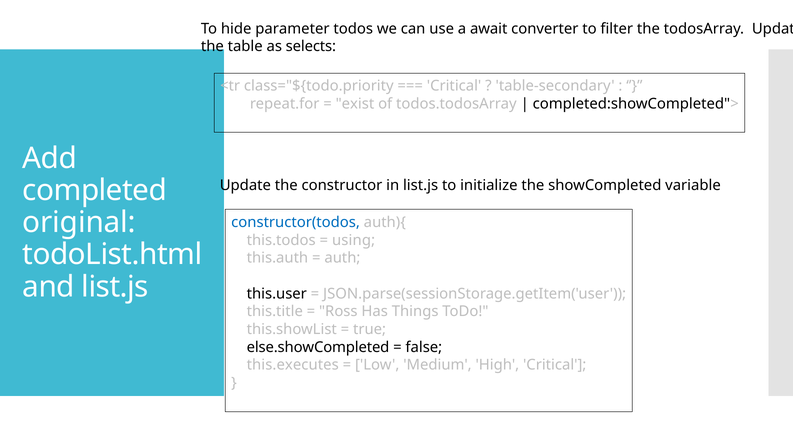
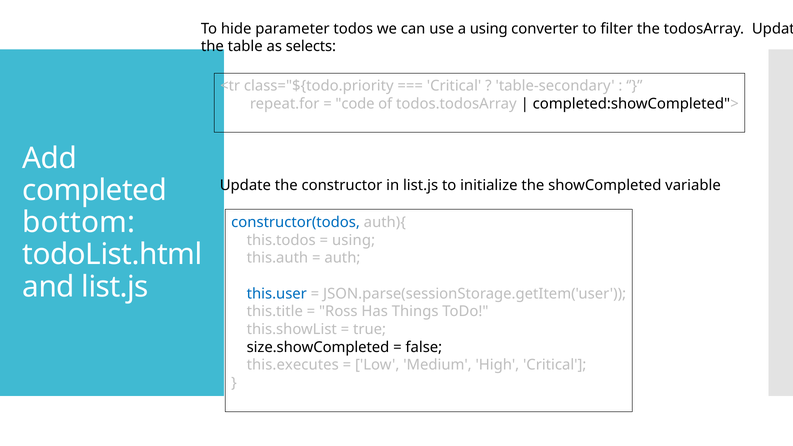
a await: await -> using (489, 29)
exist: exist -> code (355, 104)
original: original -> bottom (79, 223)
this.user colour: black -> blue (277, 294)
else.showCompleted: else.showCompleted -> size.showCompleted (318, 347)
